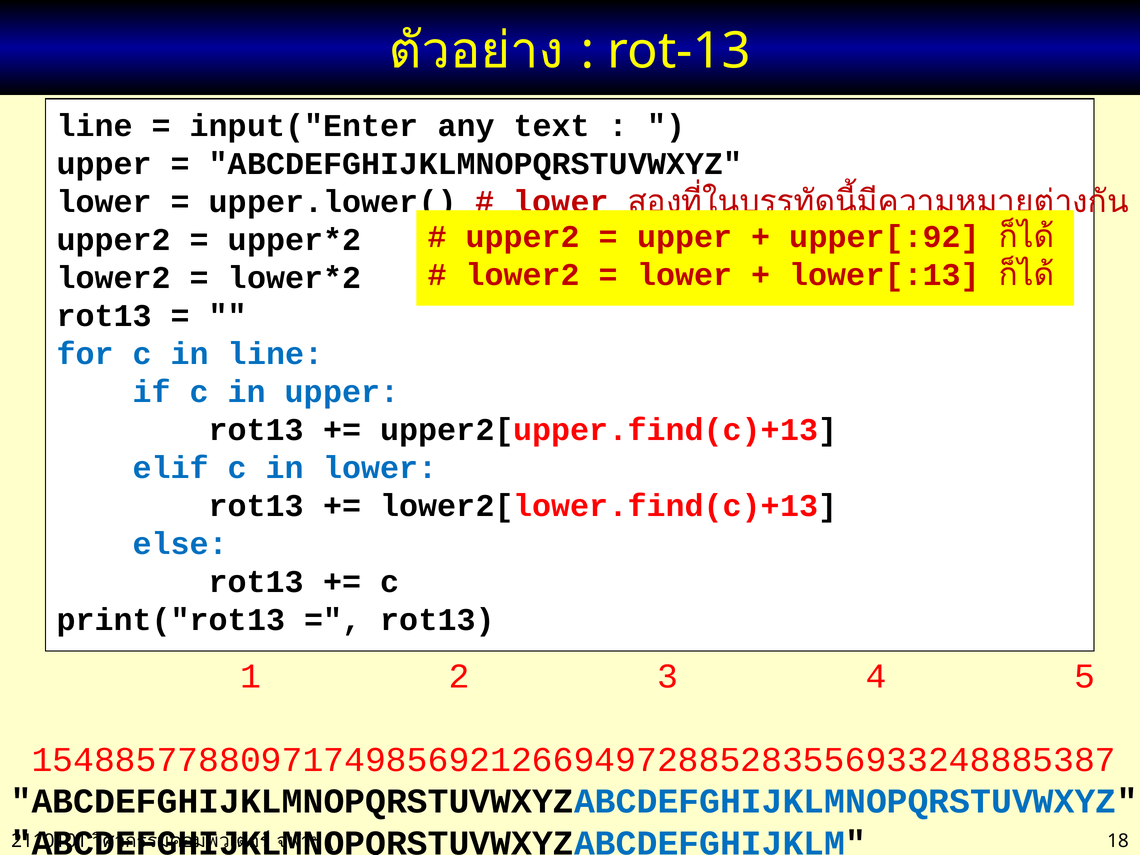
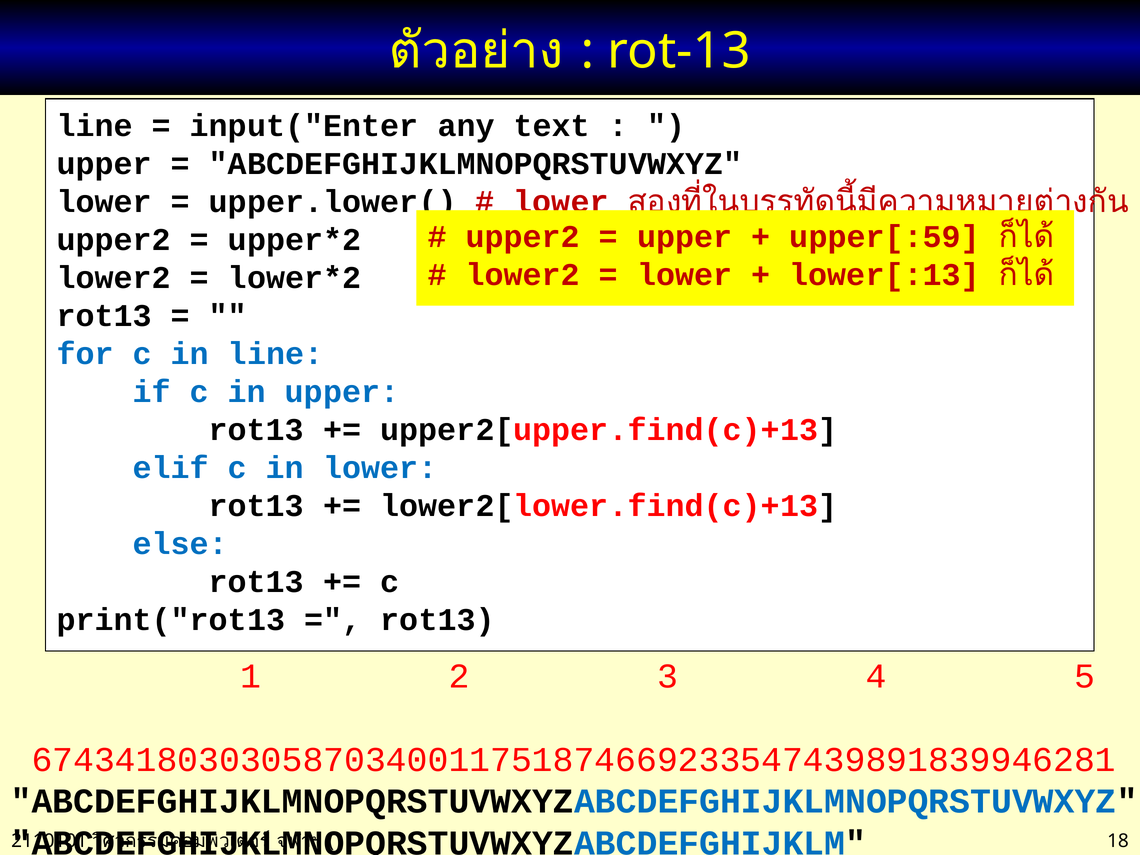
upper[:92: upper[:92 -> upper[:59 (885, 237)
1548857788097174985692126694972885283556933248885387: 1548857788097174985692126694972885283556933248885387 -> 6743418030305870340011751874669233547439891839946281 (574, 760)
